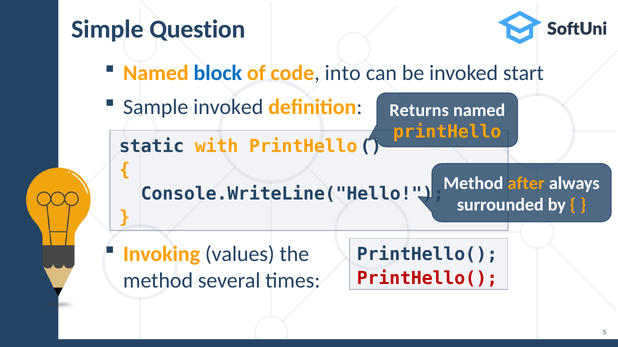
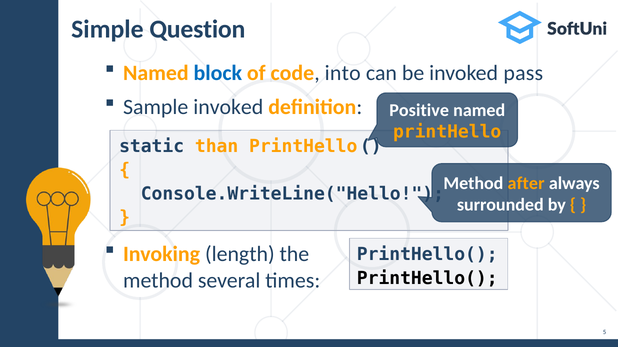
start: start -> pass (523, 73)
Returns: Returns -> Positive (419, 111)
with: with -> than (217, 146)
values: values -> length (240, 255)
PrintHello( colour: red -> black (427, 279)
